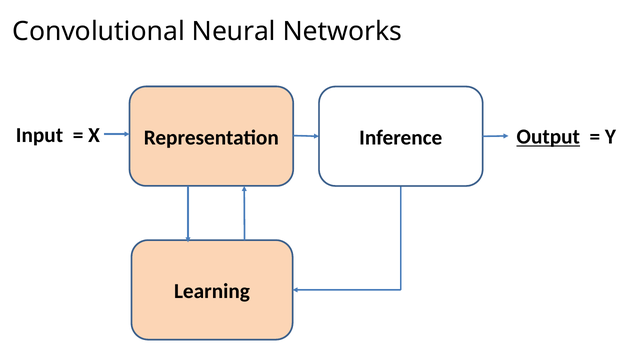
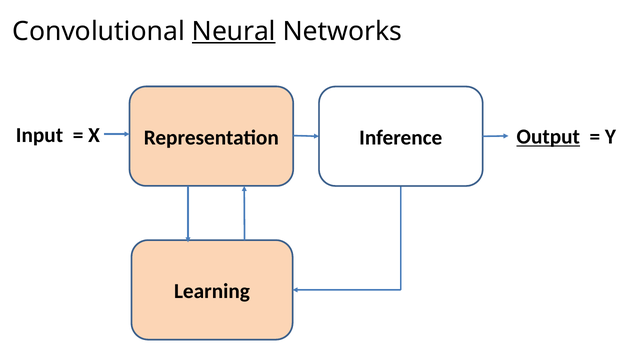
Neural underline: none -> present (234, 31)
